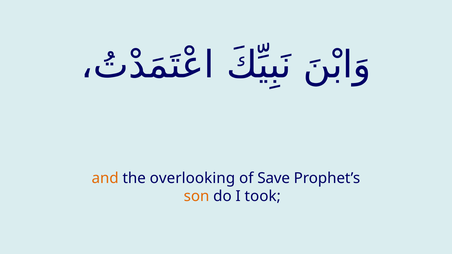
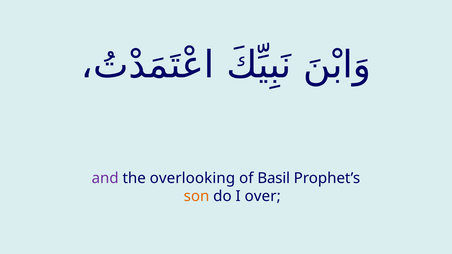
and colour: orange -> purple (105, 178)
Save: Save -> Basil (274, 178)
took: took -> over (263, 197)
